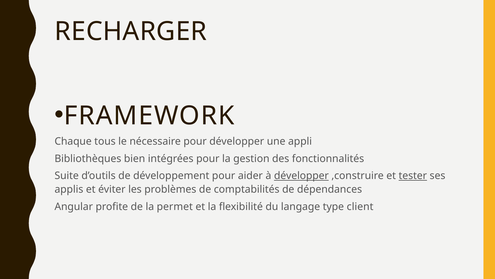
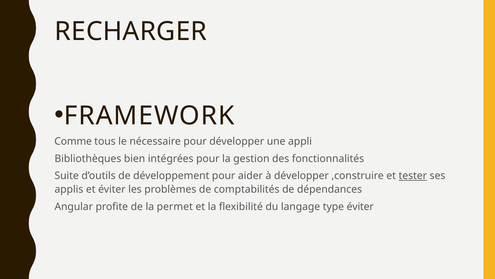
Chaque: Chaque -> Comme (73, 141)
développer underline: present -> none (301, 176)
type client: client -> éviter (360, 206)
